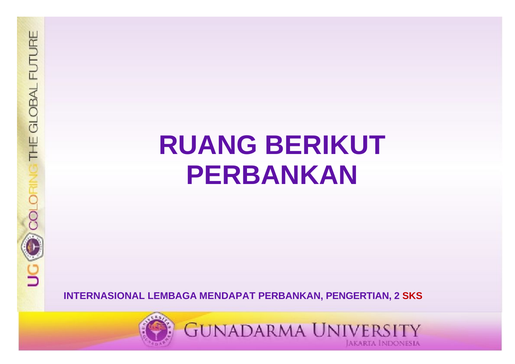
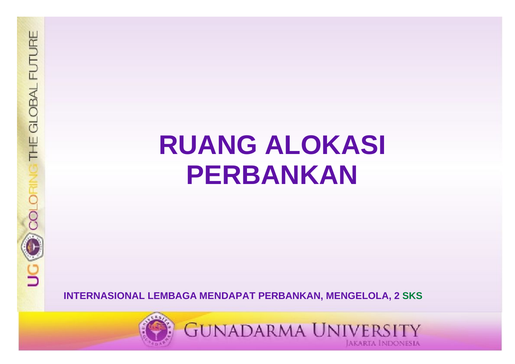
BERIKUT: BERIKUT -> ALOKASI (325, 145)
PENGERTIAN: PENGERTIAN -> MENGELOLA (359, 296)
SKS colour: red -> green (412, 296)
